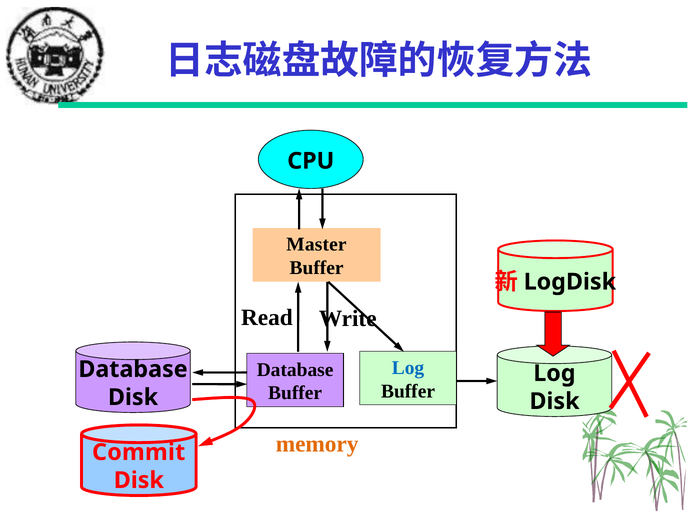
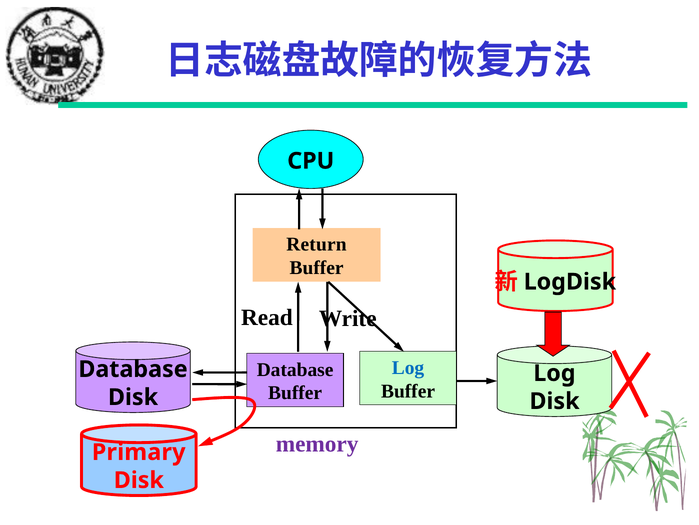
Master: Master -> Return (316, 244)
memory colour: orange -> purple (317, 443)
Commit: Commit -> Primary (139, 452)
